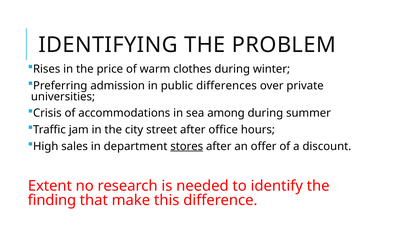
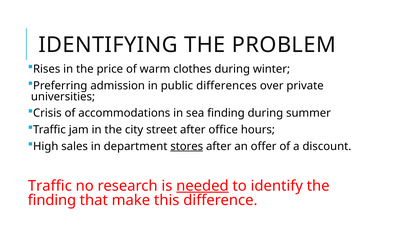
sea among: among -> finding (226, 113)
Extent: Extent -> Traffic (50, 186)
needed underline: none -> present (202, 186)
